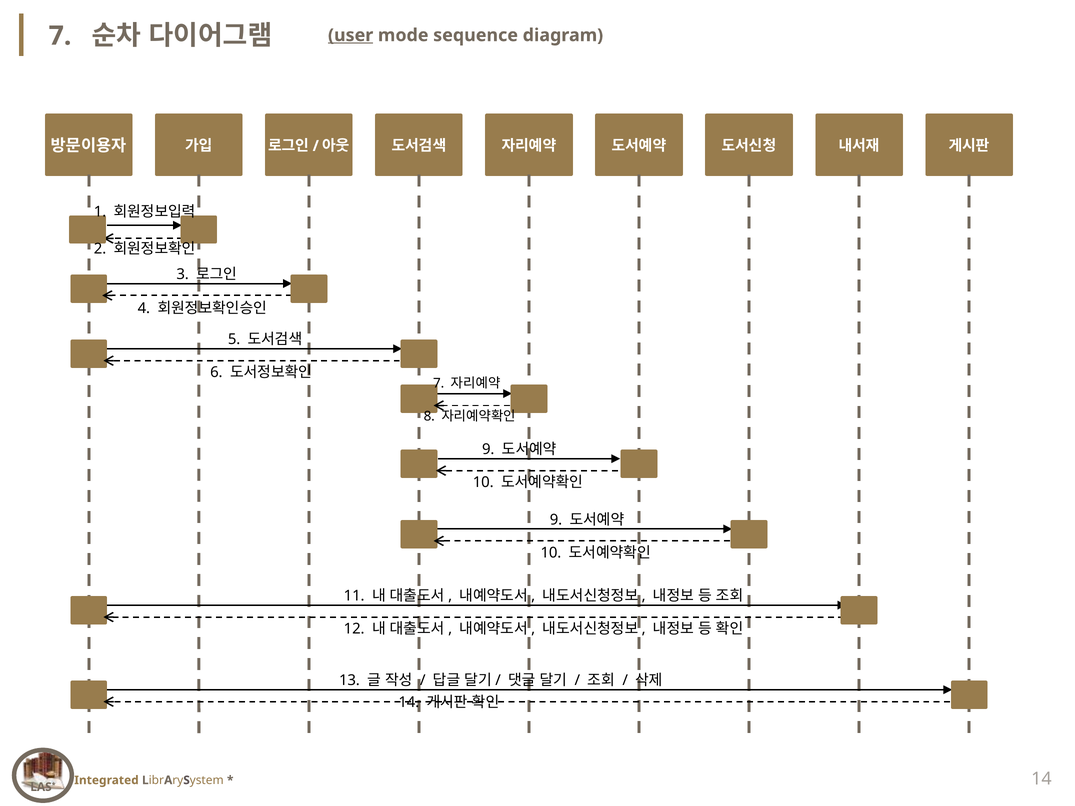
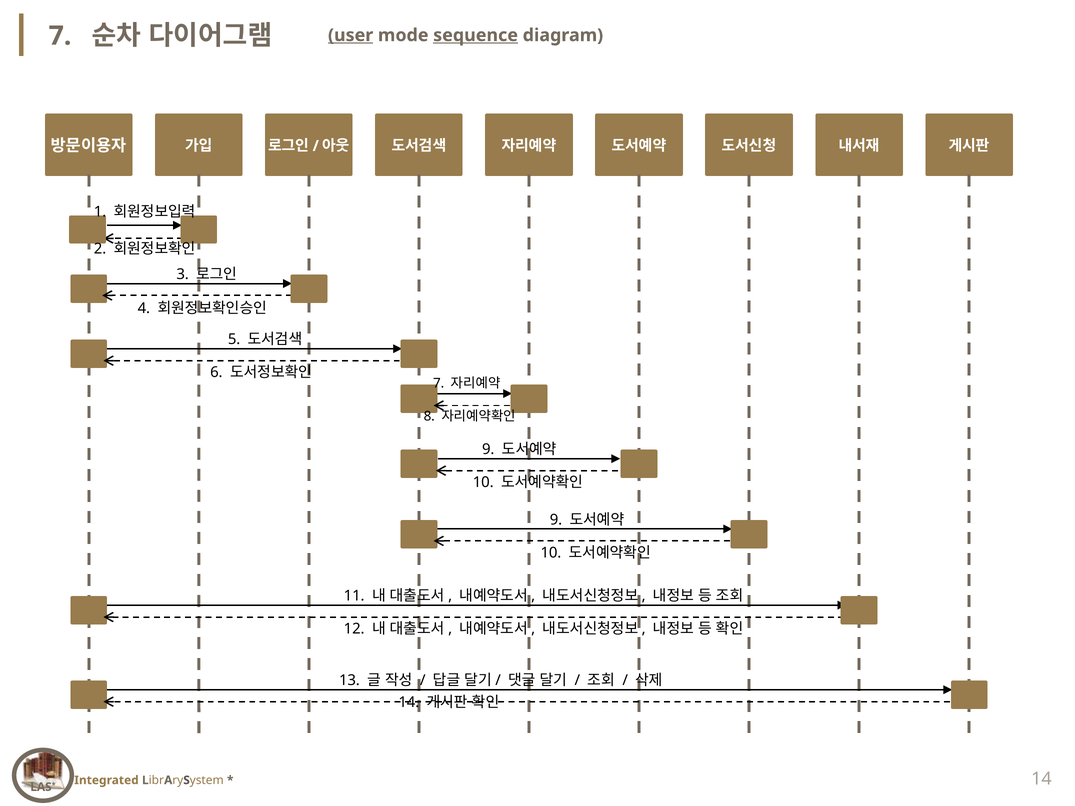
sequence underline: none -> present (476, 35)
